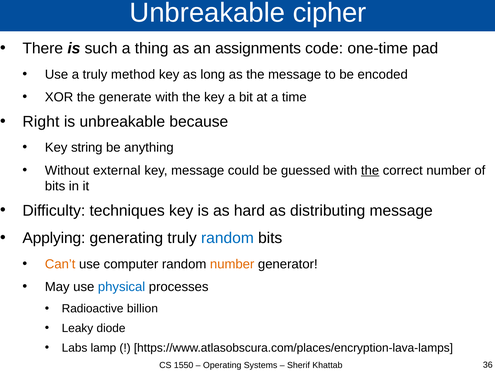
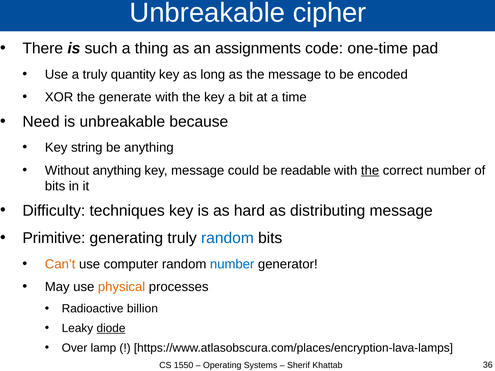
method: method -> quantity (133, 74)
Right: Right -> Need (41, 122)
Without external: external -> anything (117, 170)
guessed: guessed -> readable (306, 170)
Applying: Applying -> Primitive (54, 238)
number colour: orange -> blue (232, 264)
physical colour: blue -> orange (122, 287)
diode underline: none -> present (111, 328)
Labs: Labs -> Over (75, 348)
